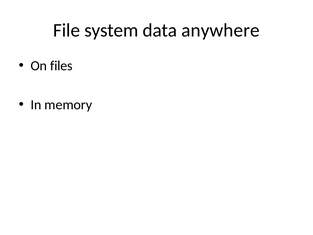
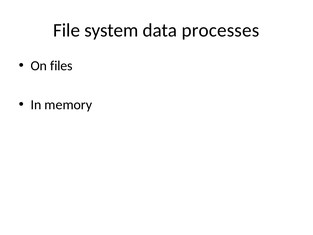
anywhere: anywhere -> processes (220, 30)
